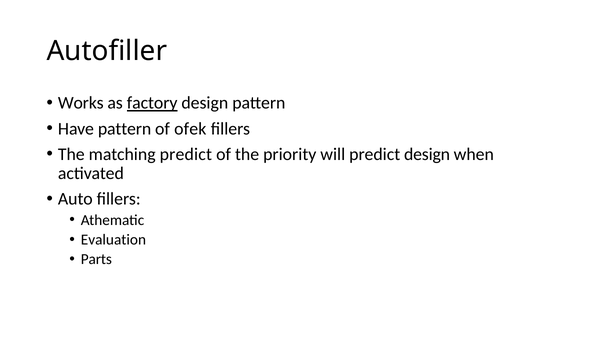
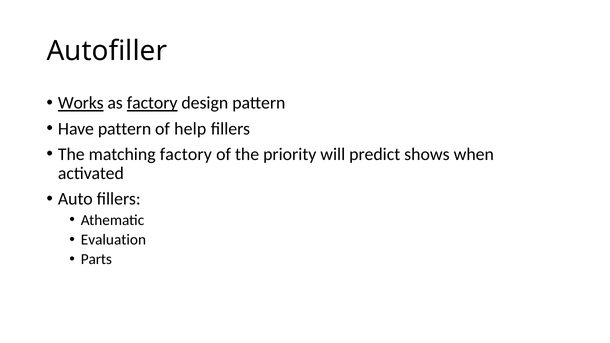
Works underline: none -> present (81, 103)
ofek: ofek -> help (190, 129)
matching predict: predict -> factory (186, 154)
predict design: design -> shows (427, 154)
